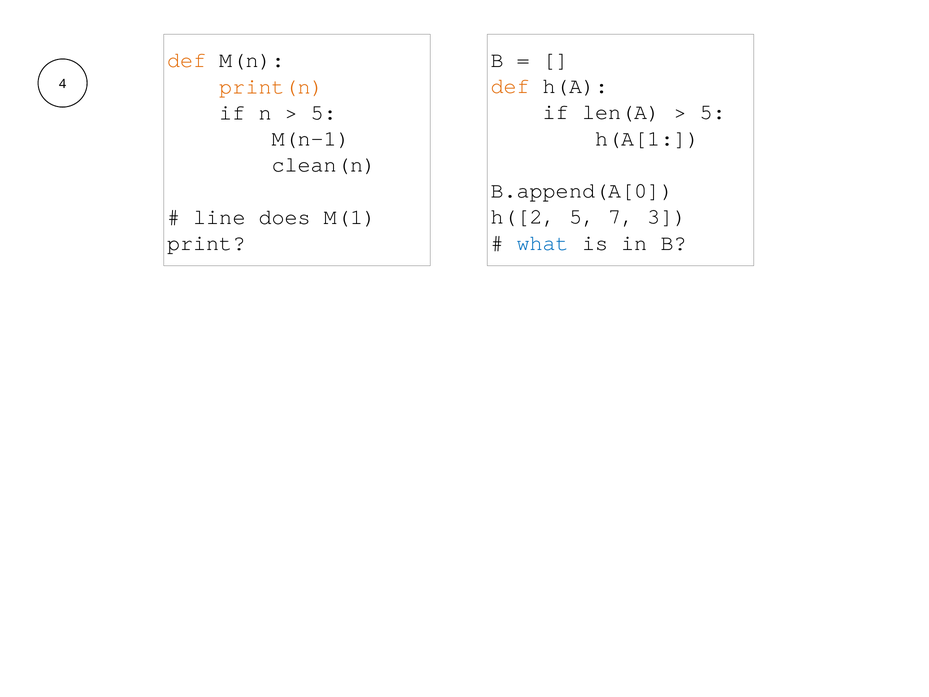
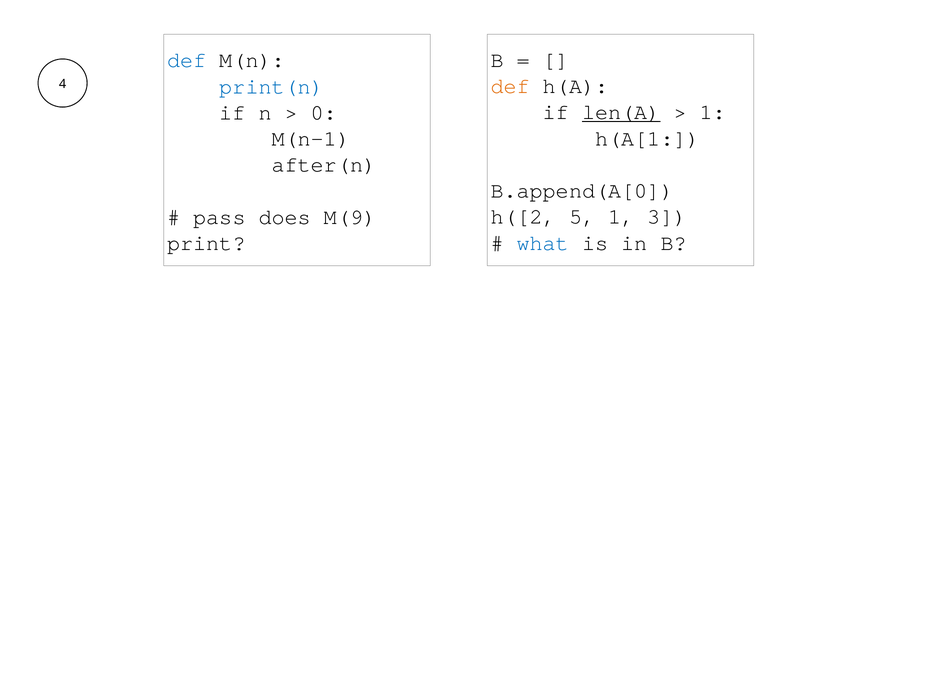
def colour: orange -> blue (187, 60)
print(n colour: orange -> blue (272, 86)
len(A underline: none -> present (621, 112)
5: 5 -> 1 (713, 112)
5: 5 -> 0 (324, 112)
clean(n: clean(n -> after(n (324, 165)
5 7: 7 -> 1 (621, 217)
line: line -> pass (219, 217)
M(1: M(1 -> M(9 (350, 217)
